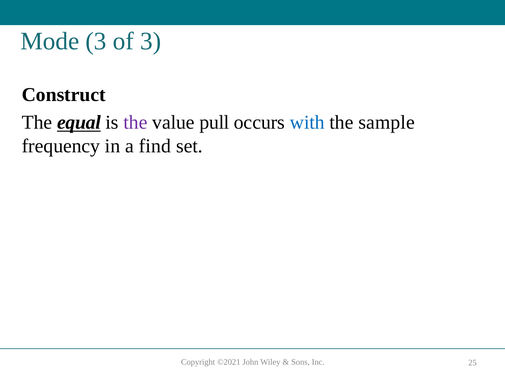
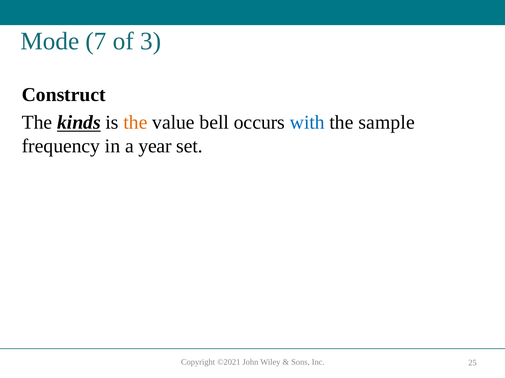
Mode 3: 3 -> 7 (96, 41)
equal: equal -> kinds (79, 123)
the colour: purple -> orange (135, 123)
pull: pull -> bell (214, 123)
find: find -> year (155, 146)
